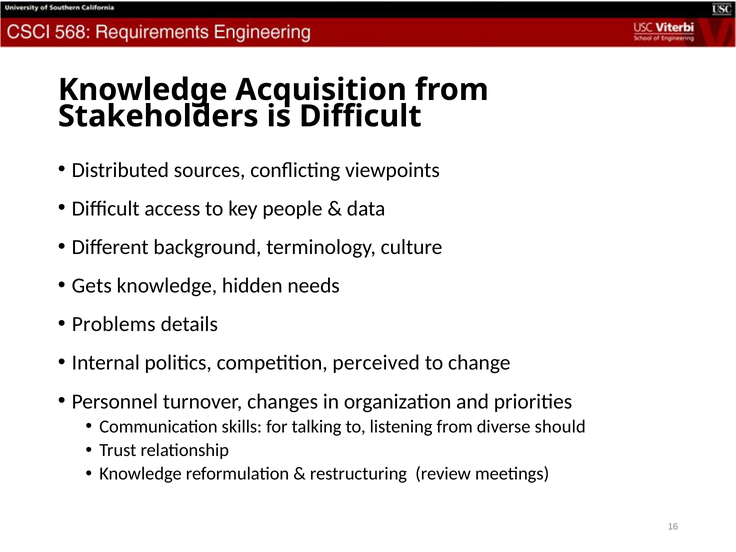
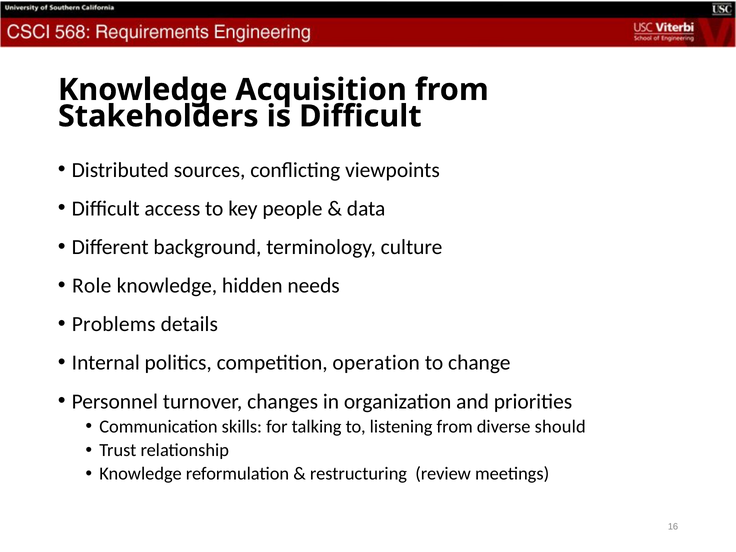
Gets: Gets -> Role (92, 286)
perceived: perceived -> operation (376, 363)
